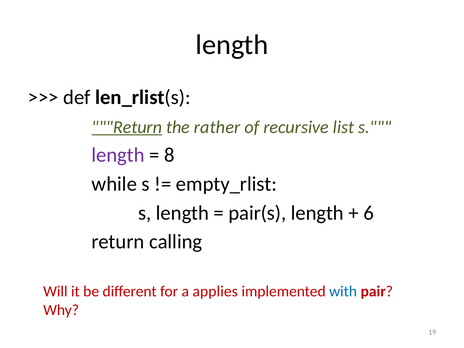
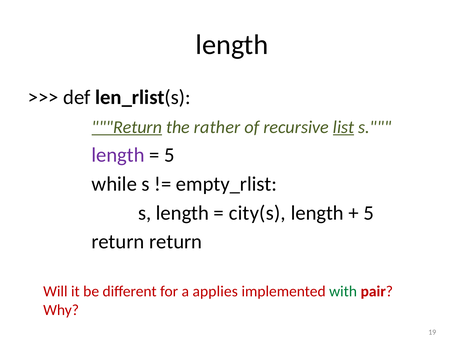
list underline: none -> present (344, 127)
8: 8 -> 5 (169, 155)
pair(s: pair(s -> city(s (257, 213)
6: 6 -> 5 (369, 213)
return calling: calling -> return (176, 242)
with colour: blue -> green (343, 291)
